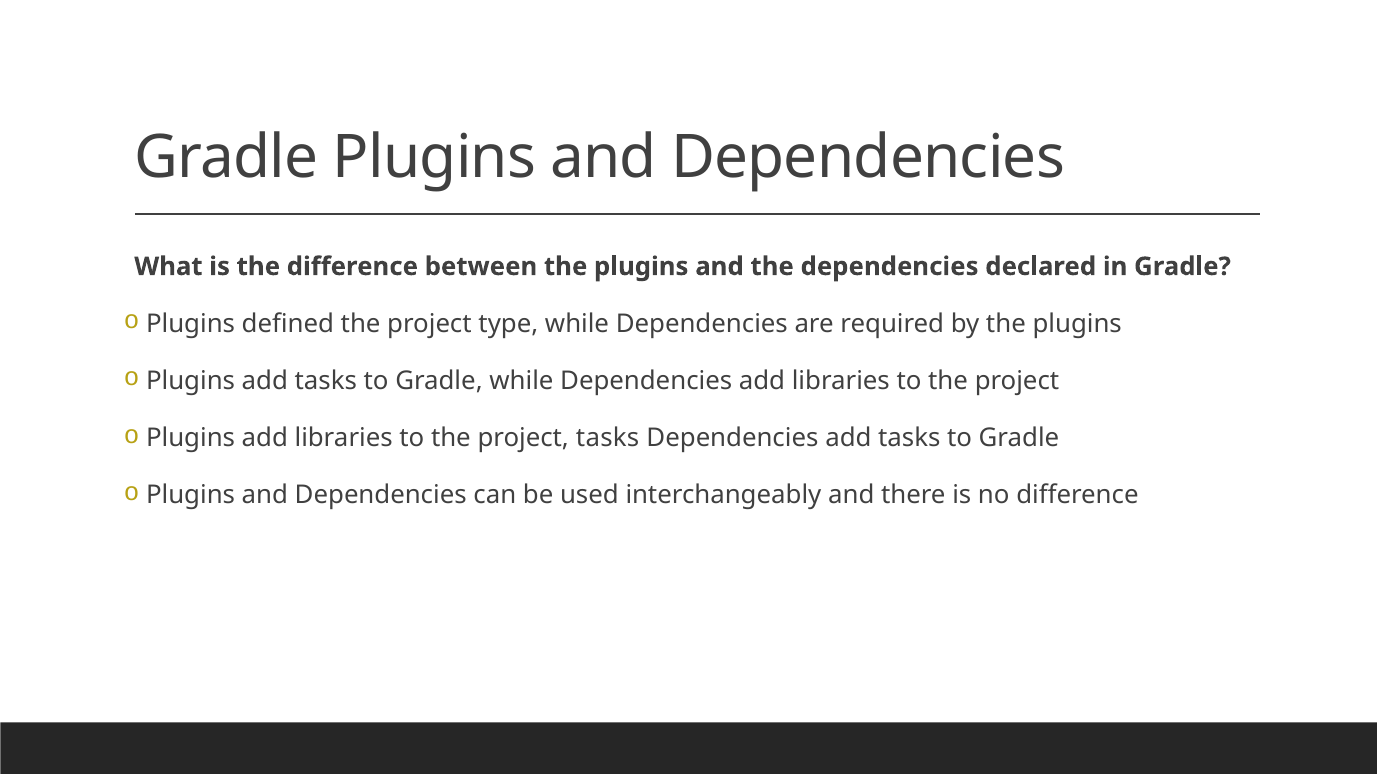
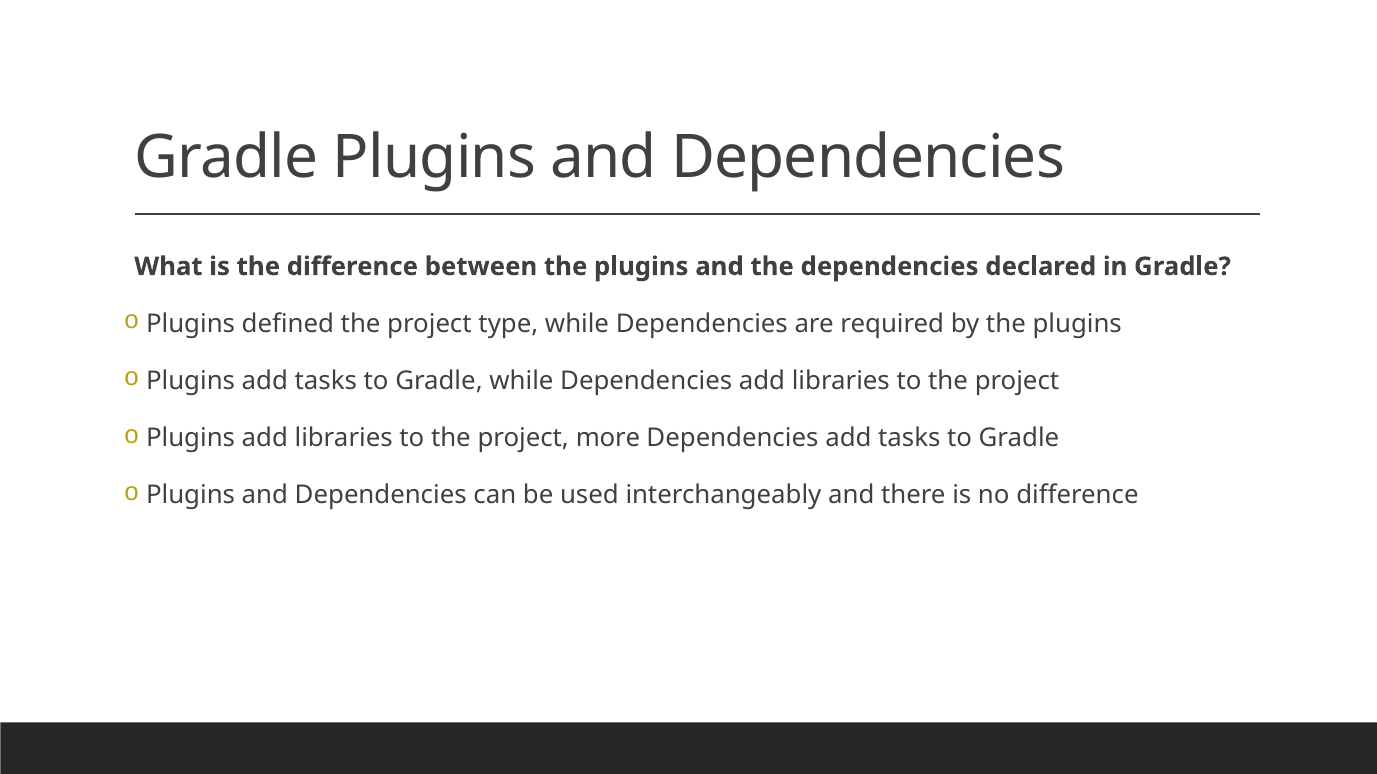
project tasks: tasks -> more (608, 438)
